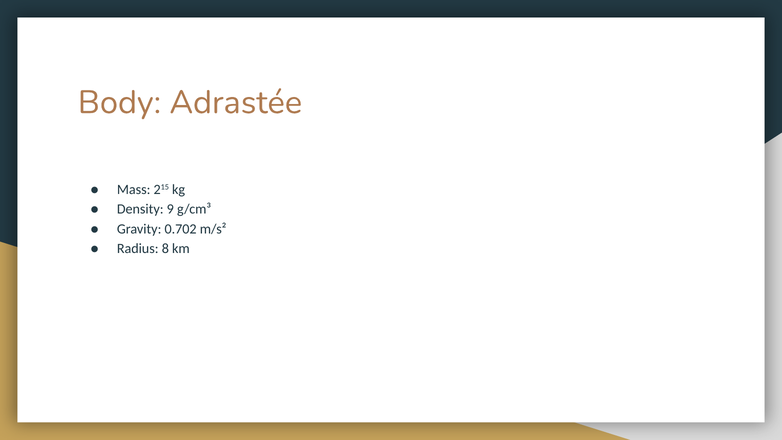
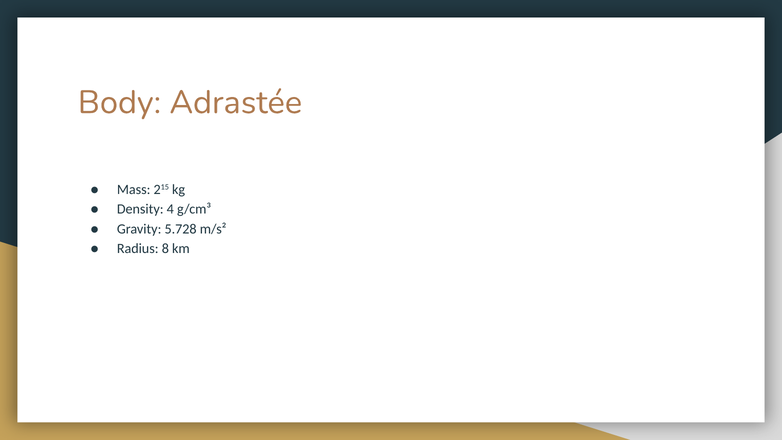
9: 9 -> 4 (170, 209)
0.702: 0.702 -> 5.728 (181, 229)
